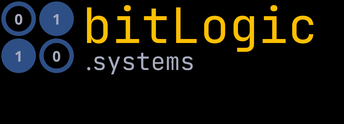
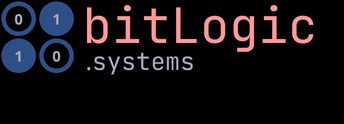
bitLogic colour: yellow -> pink (200, 27)
